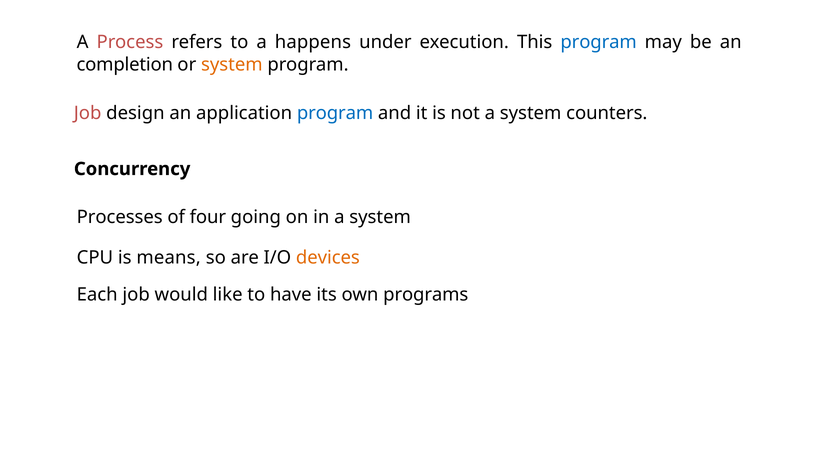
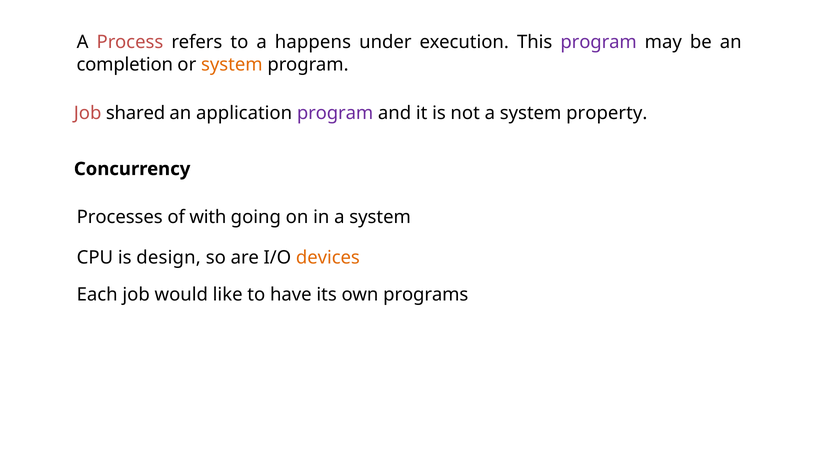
program colour: blue -> purple (599, 42)
design: design -> shared (136, 113)
program colour: blue -> purple (335, 113)
counters: counters -> property (607, 113)
four: four -> with (208, 217)
means: means -> design (169, 257)
